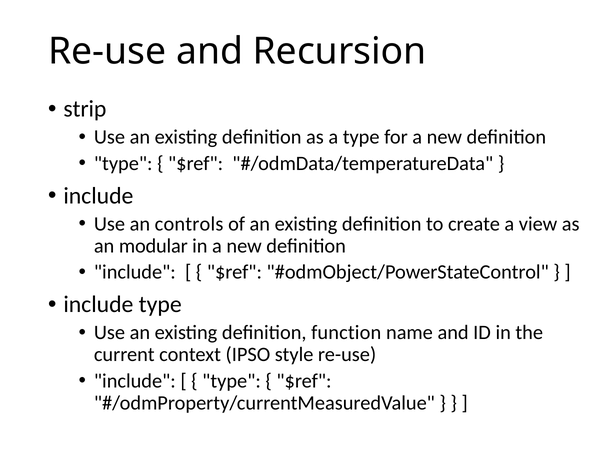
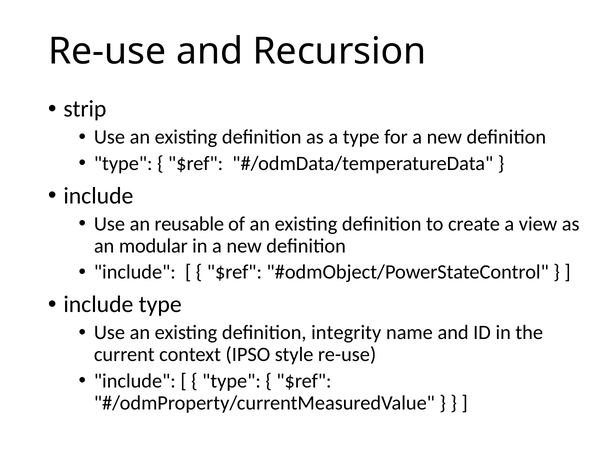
controls: controls -> reusable (189, 224)
function: function -> integrity (346, 332)
